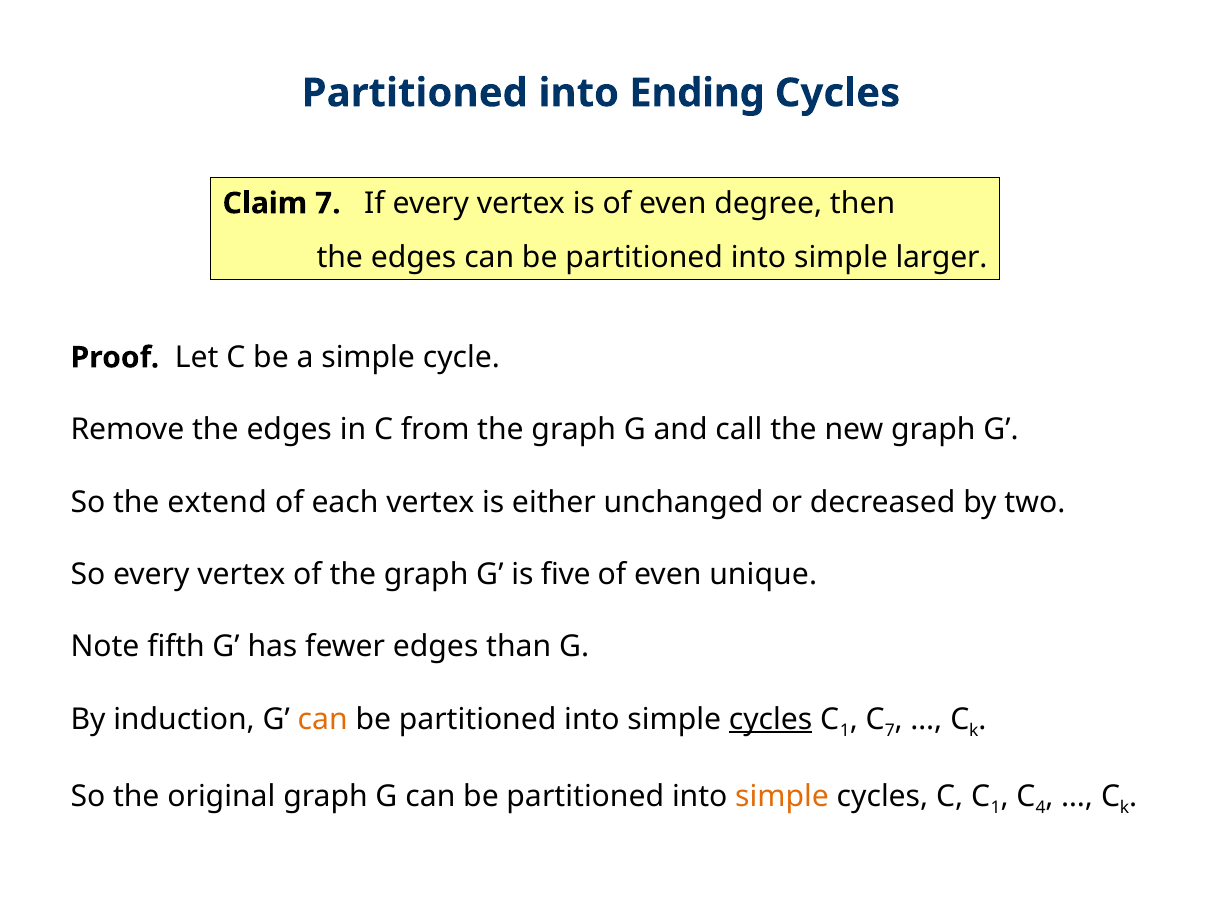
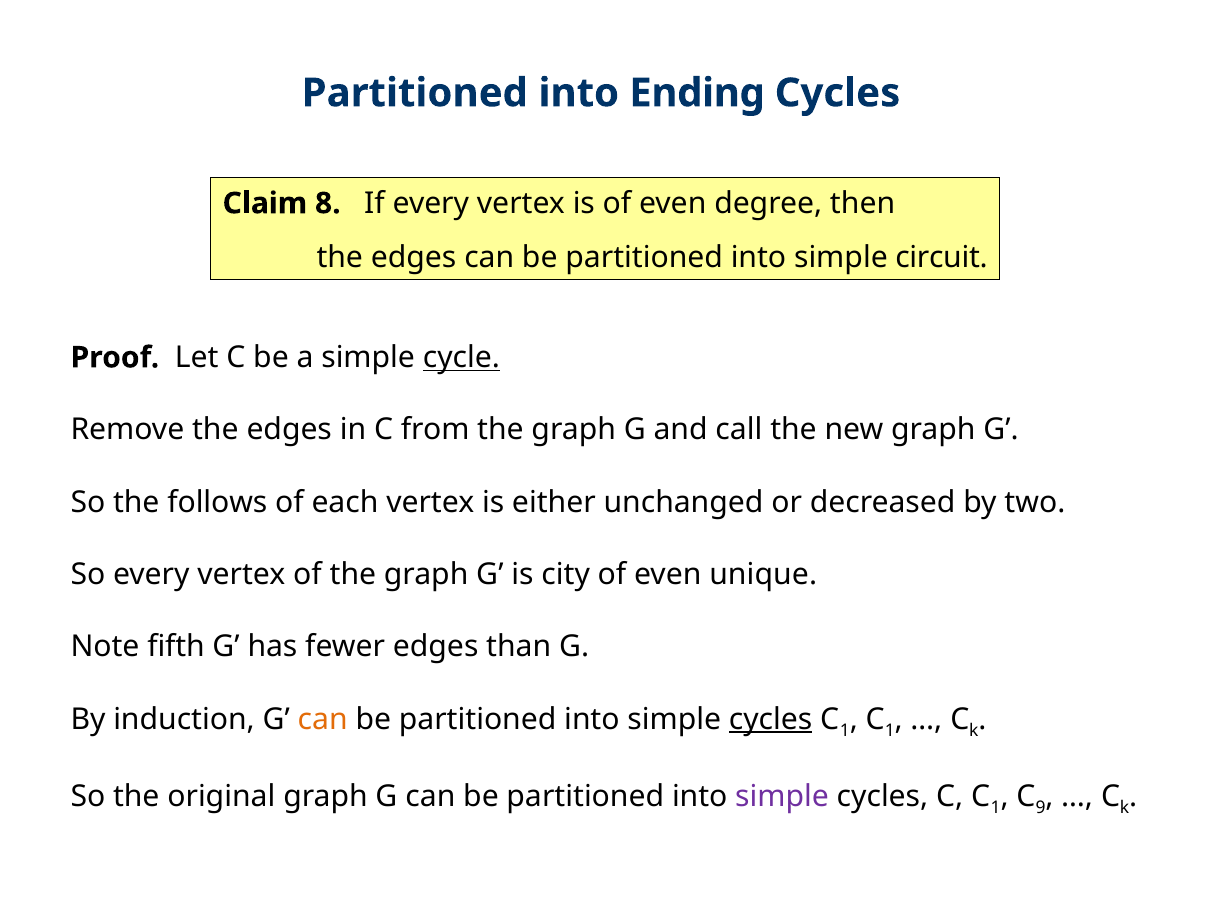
Claim 7: 7 -> 8 (328, 203)
larger: larger -> circuit (941, 258)
cycle underline: none -> present (461, 358)
extend: extend -> follows (217, 502)
five: five -> city (566, 575)
7: 7 -> 1 (890, 731)
simple colour: orange -> purple (782, 797)
4: 4 -> 9 (1041, 809)
